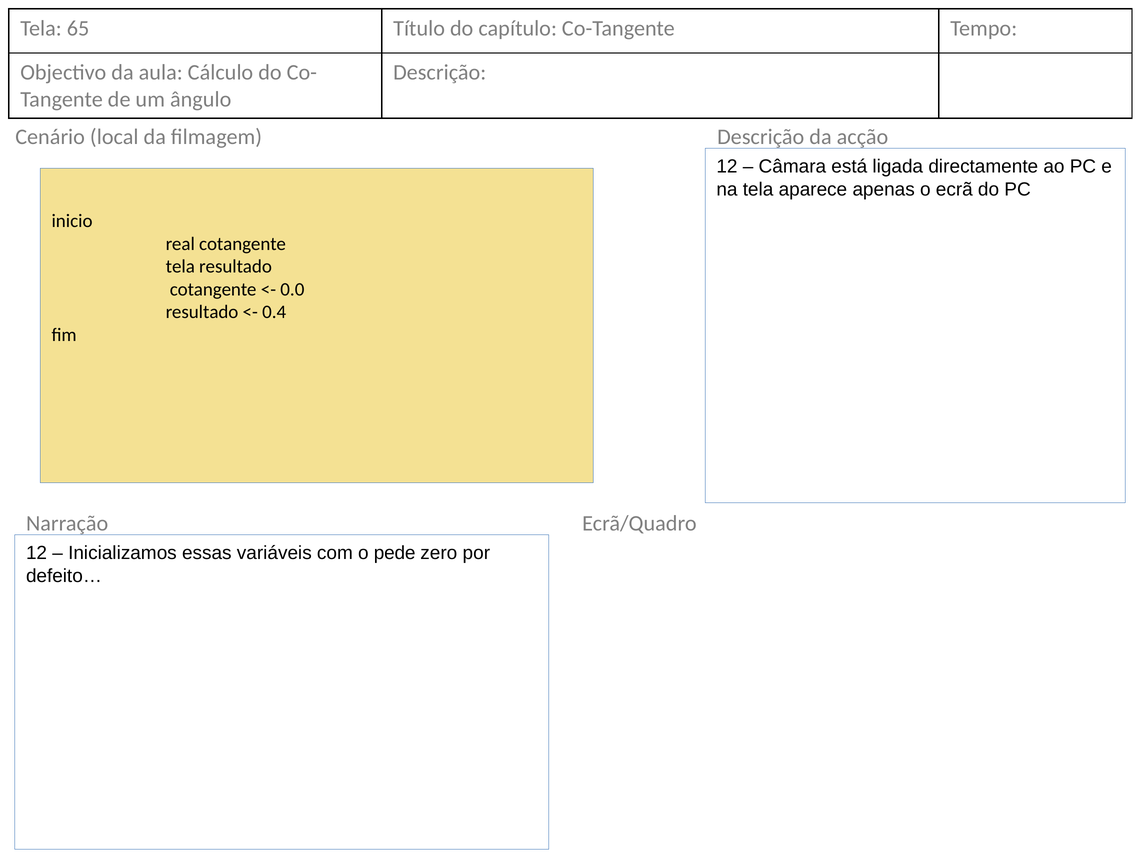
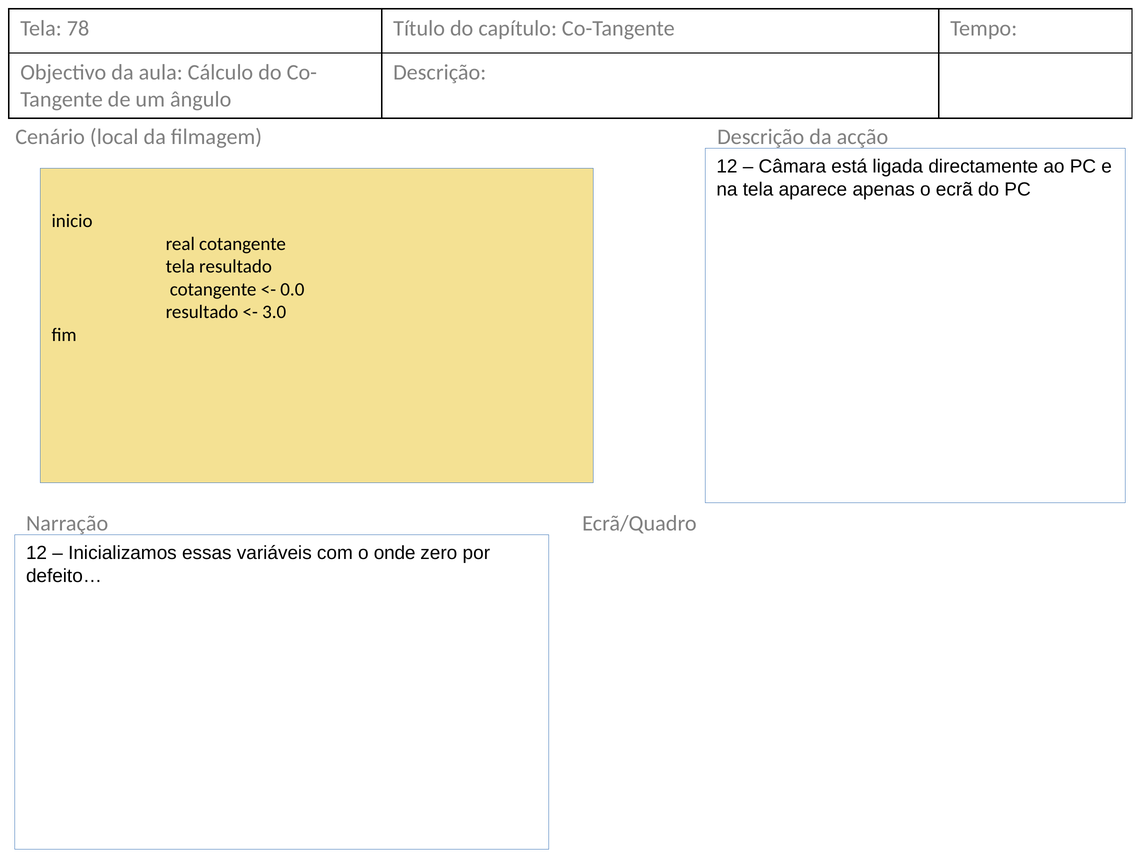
65: 65 -> 78 (78, 28)
0.4: 0.4 -> 3.0 (274, 312)
pede: pede -> onde (395, 553)
